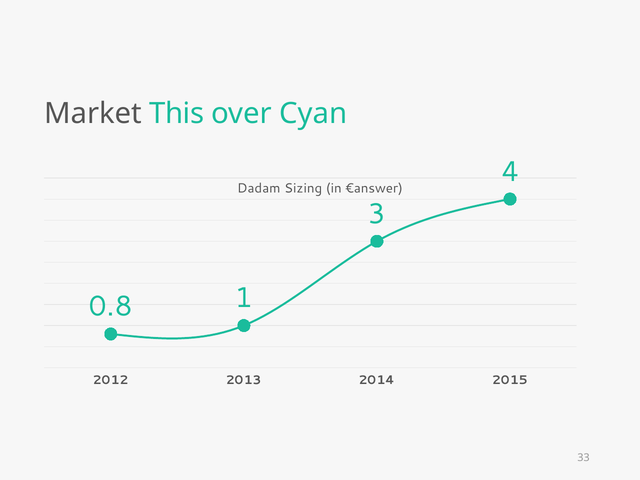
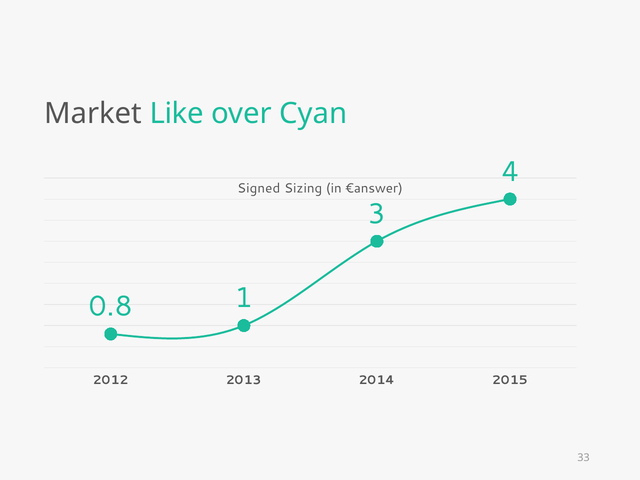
This: This -> Like (177, 114)
Dadam: Dadam -> Signed (259, 188)
